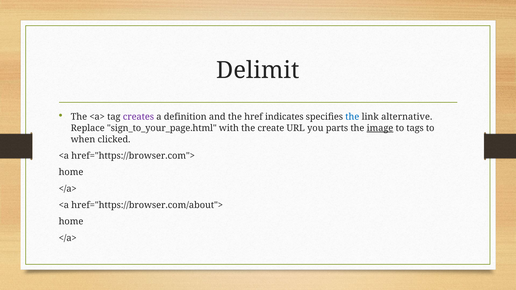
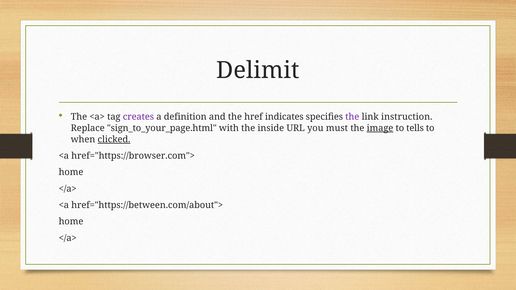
the colour: blue -> purple (352, 117)
alternative: alternative -> instruction (407, 117)
create: create -> inside (271, 128)
parts: parts -> must (337, 128)
tags: tags -> tells (415, 128)
clicked underline: none -> present (114, 139)
href="https://browser.com/about">: href="https://browser.com/about"> -> href="https://between.com/about"> (147, 205)
